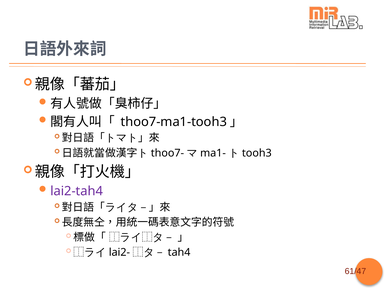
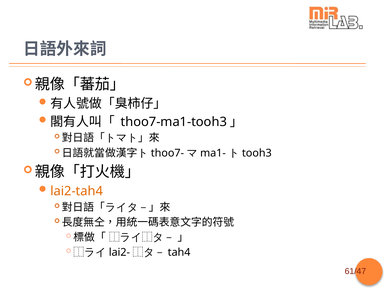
lai2-tah4 colour: purple -> orange (77, 191)
